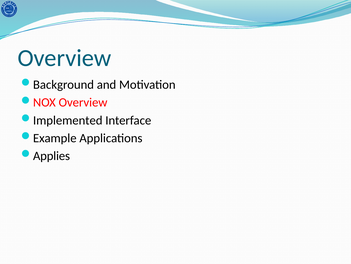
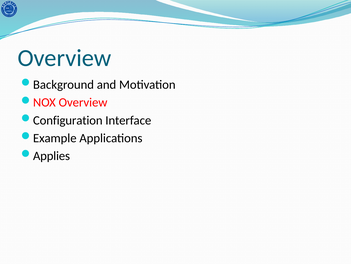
Implemented: Implemented -> Configuration (68, 120)
